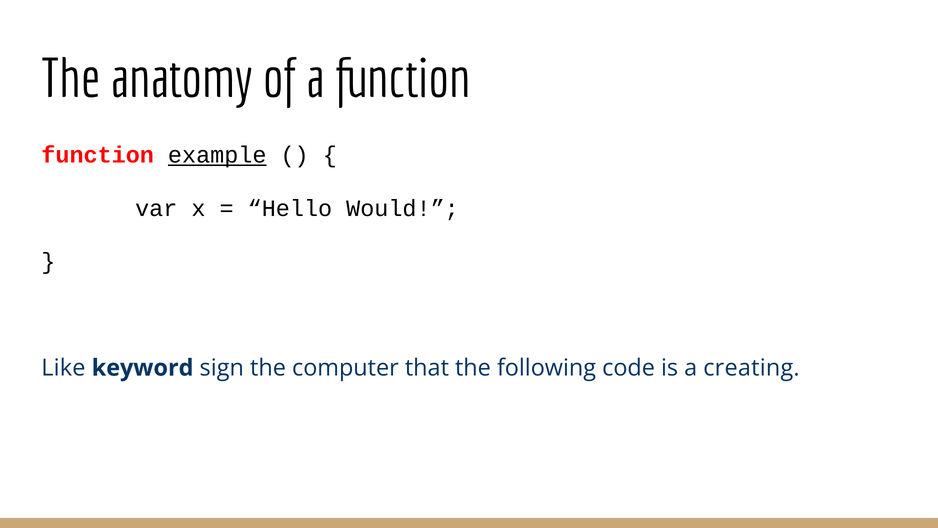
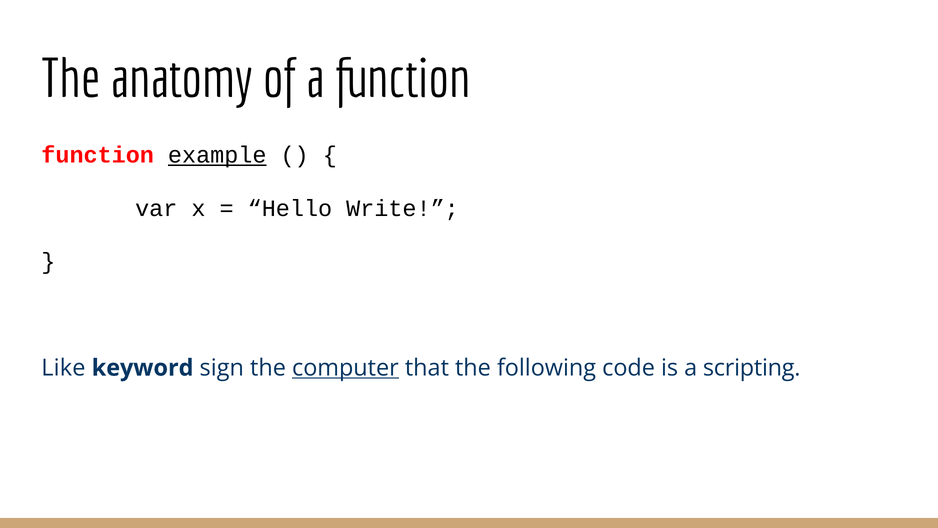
Would: Would -> Write (402, 208)
computer underline: none -> present (345, 368)
creating: creating -> scripting (752, 368)
